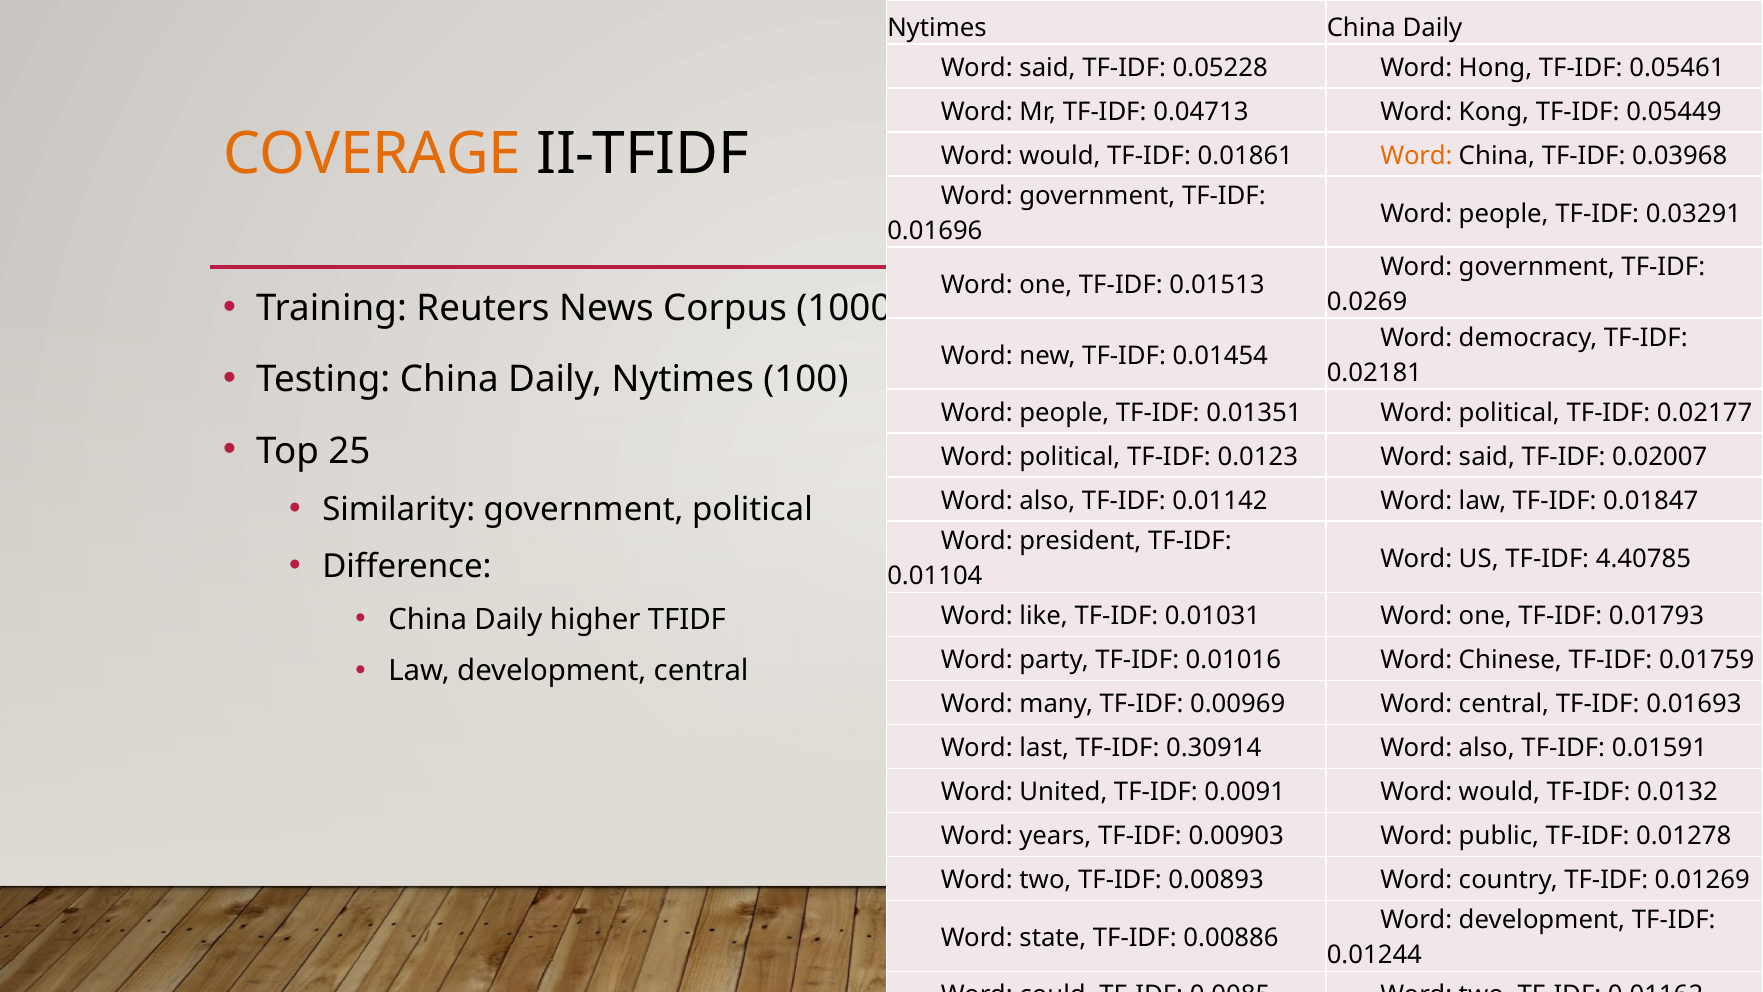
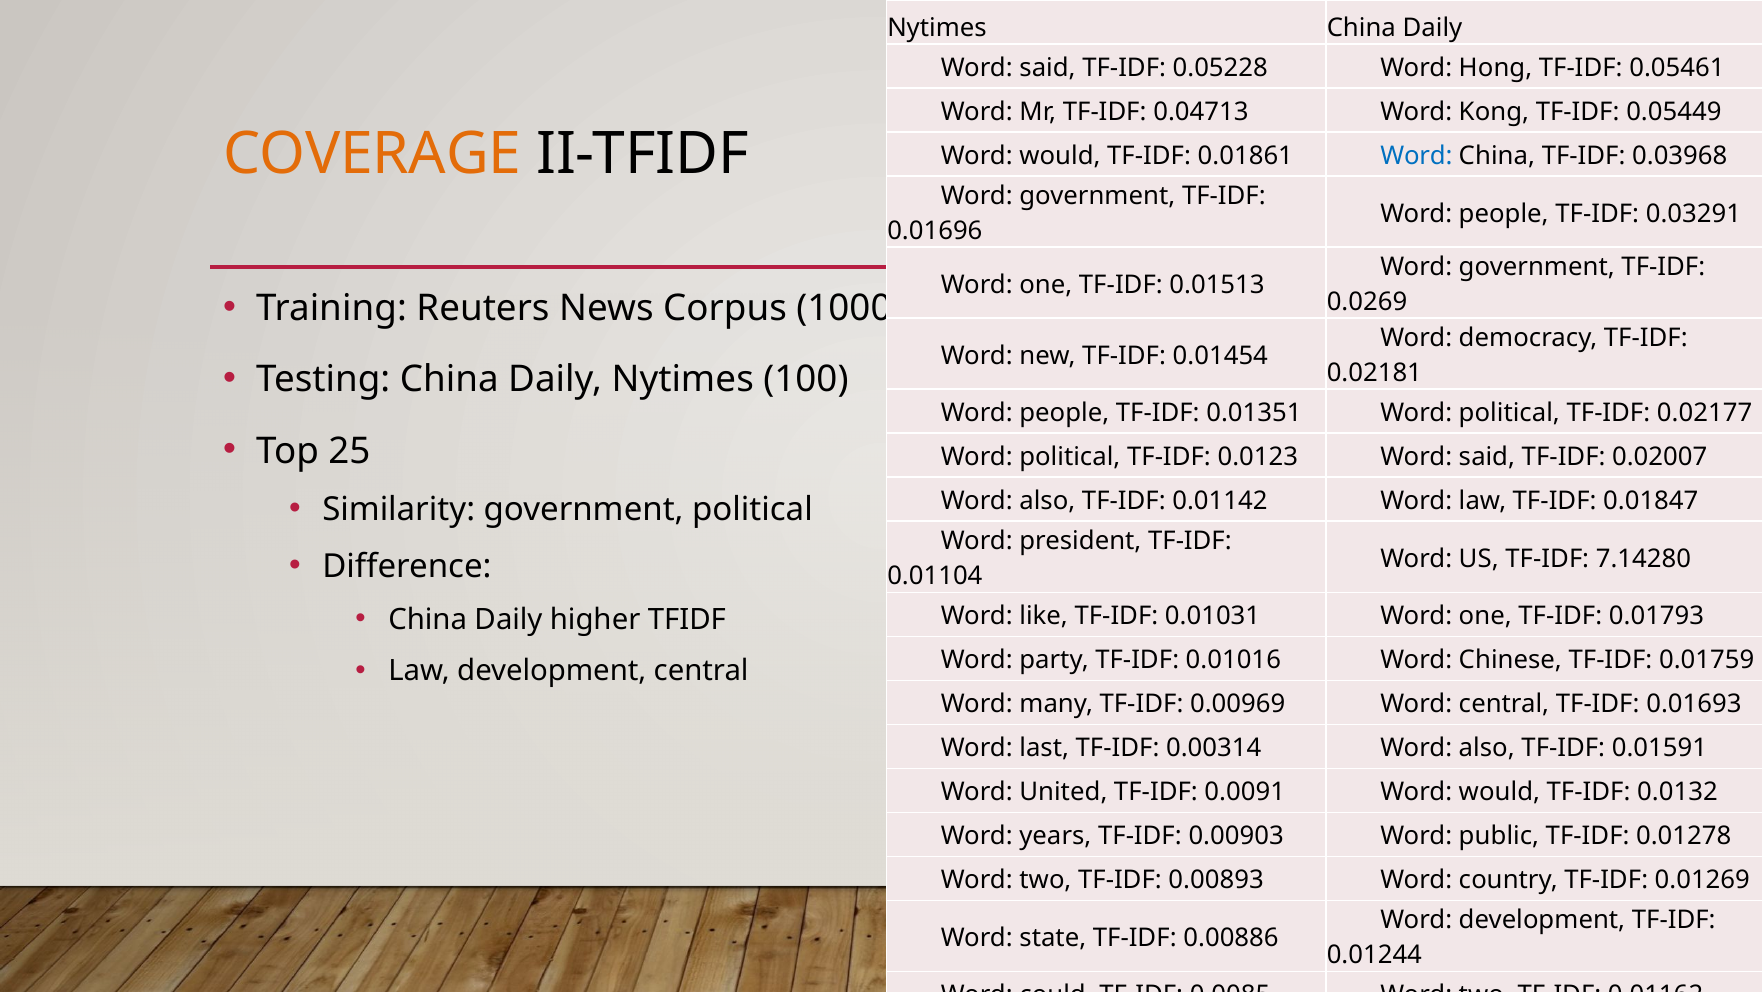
Word colour: orange -> blue (1416, 156)
4.40785: 4.40785 -> 7.14280 (1643, 559)
0.30914: 0.30914 -> 0.00314 (1214, 748)
